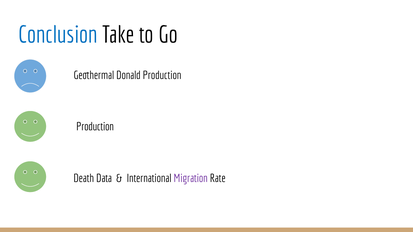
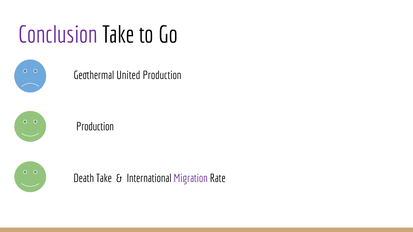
Conclusion colour: blue -> purple (58, 35)
Donald: Donald -> United (128, 76)
Death Data: Data -> Take (104, 179)
